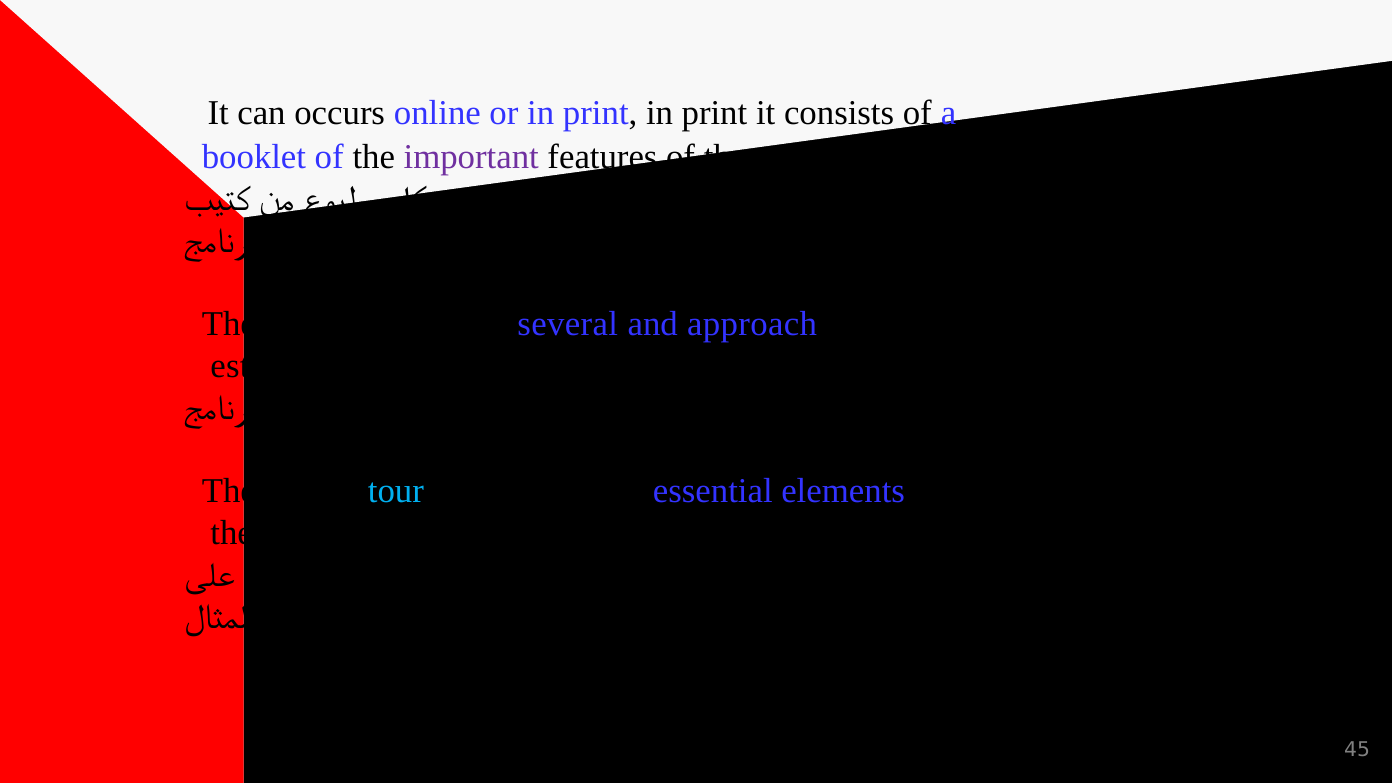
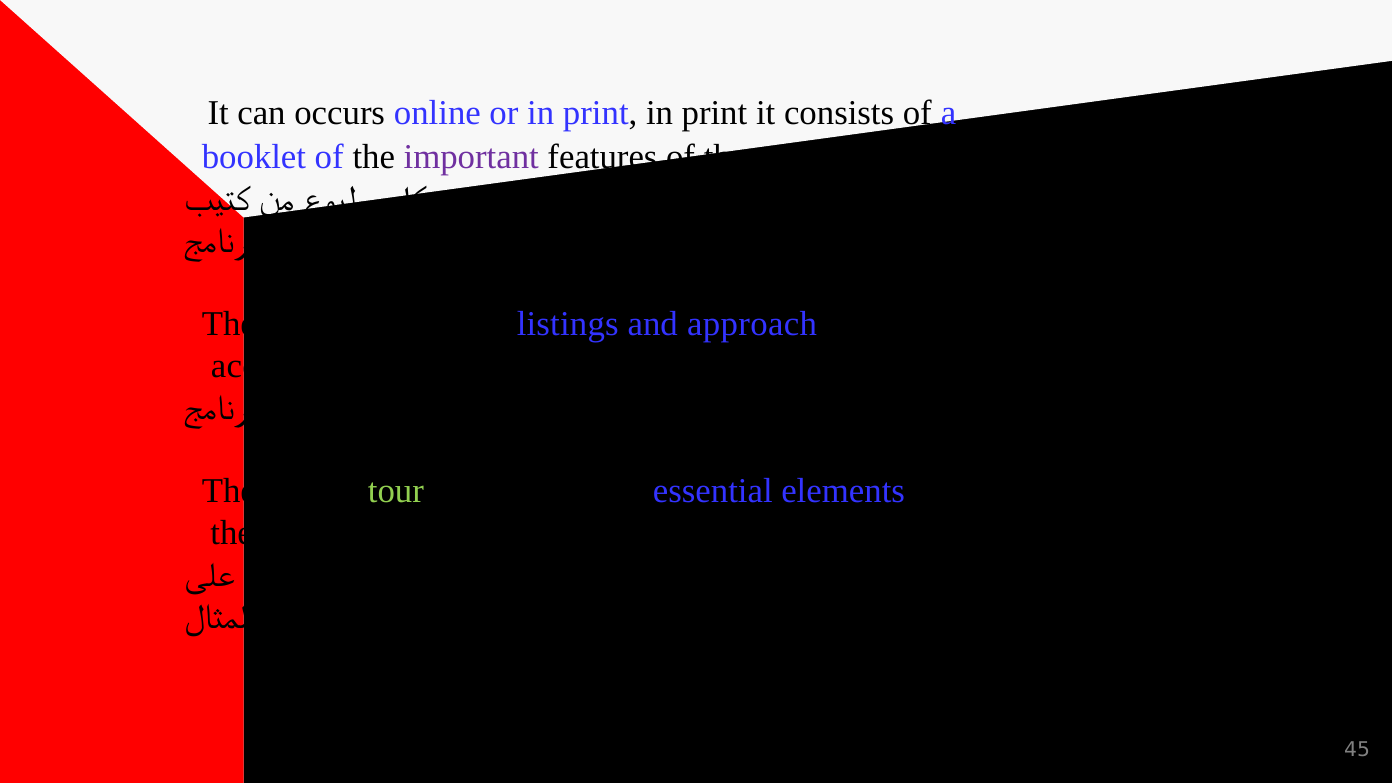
several: several -> listings (568, 324)
estimating: estimating -> accurately (284, 366)
tour colour: light blue -> light green (396, 491)
